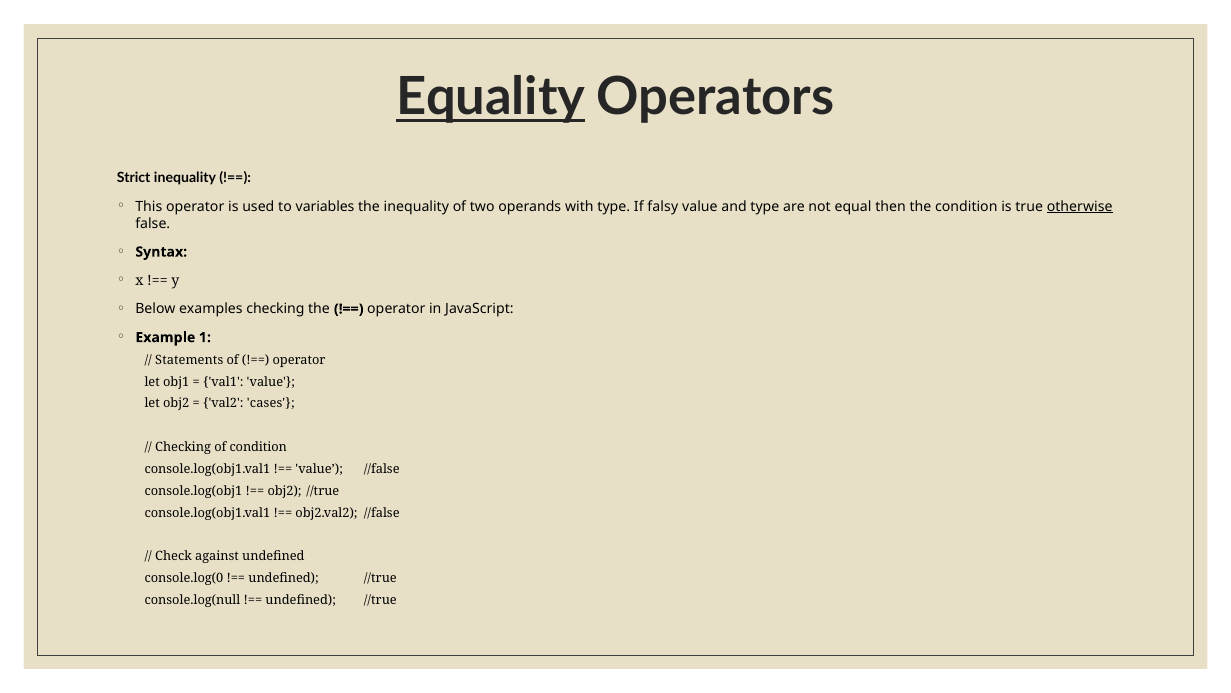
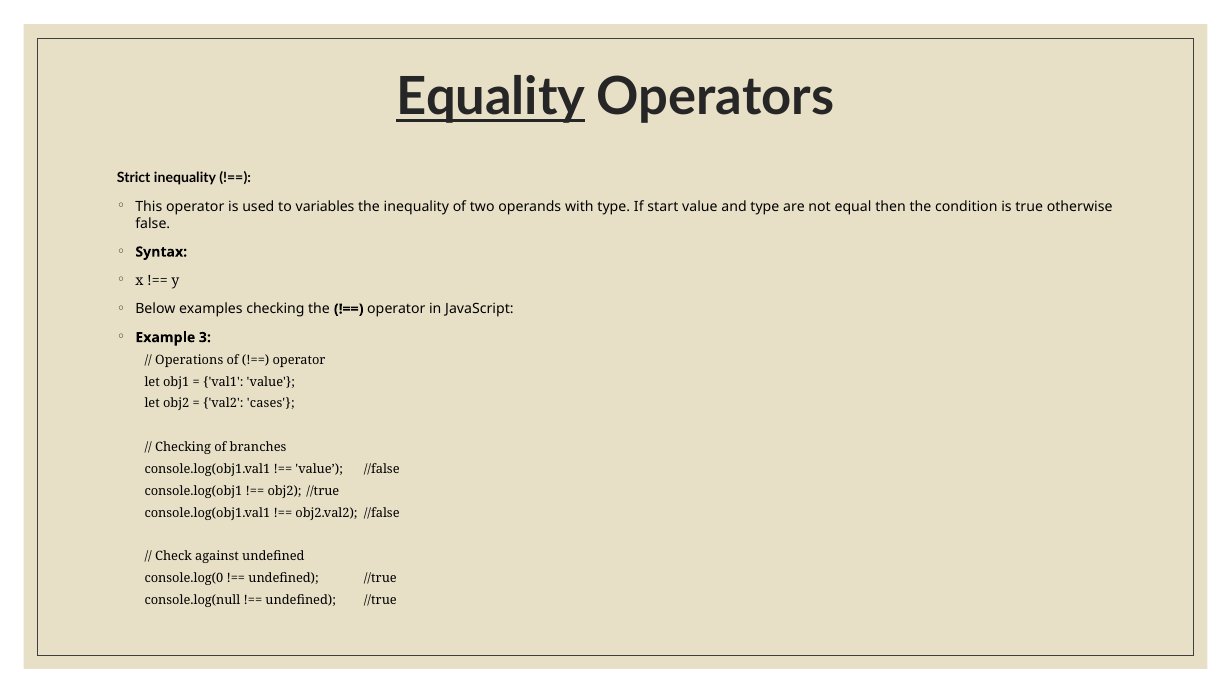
falsy: falsy -> start (663, 206)
otherwise underline: present -> none (1080, 206)
1: 1 -> 3 (205, 337)
Statements: Statements -> Operations (189, 360)
of condition: condition -> branches (258, 447)
